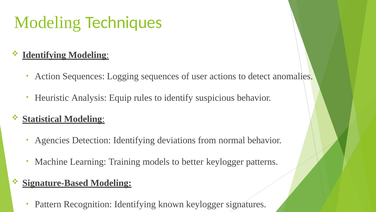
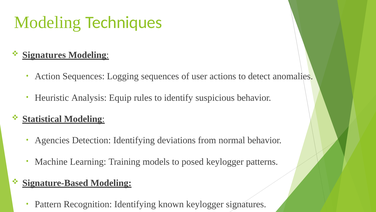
Identifying: Identifying -> Signatures (44, 55)
better: better -> posed (193, 161)
